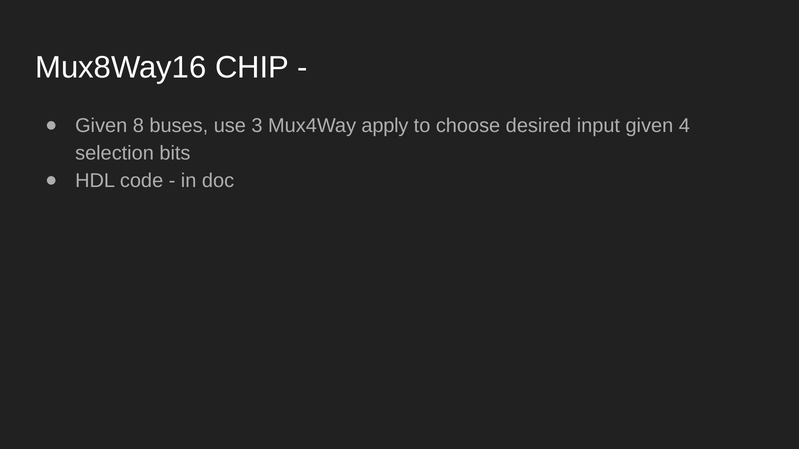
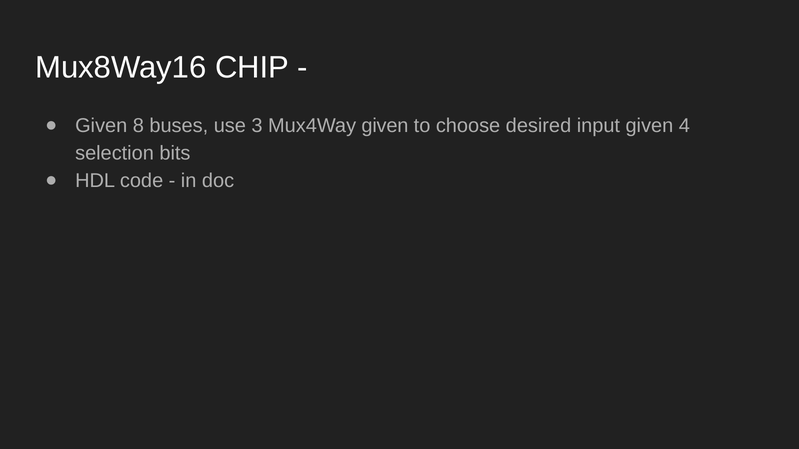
Mux4Way apply: apply -> given (385, 126)
